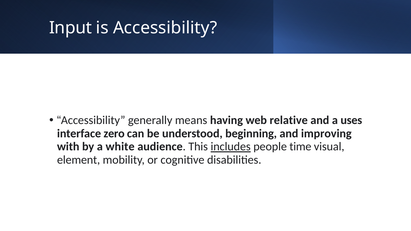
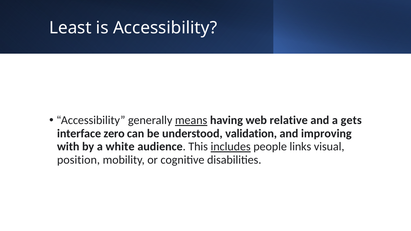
Input: Input -> Least (70, 28)
means underline: none -> present (191, 120)
uses: uses -> gets (351, 120)
beginning: beginning -> validation (251, 134)
time: time -> links (300, 147)
element: element -> position (78, 160)
